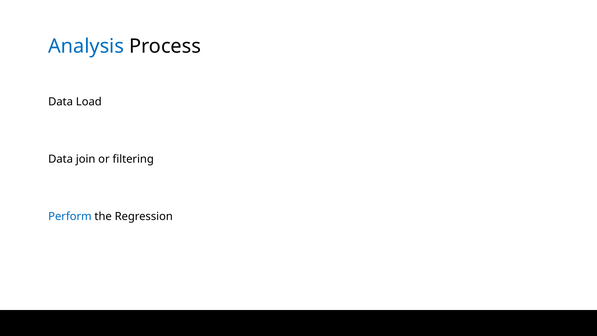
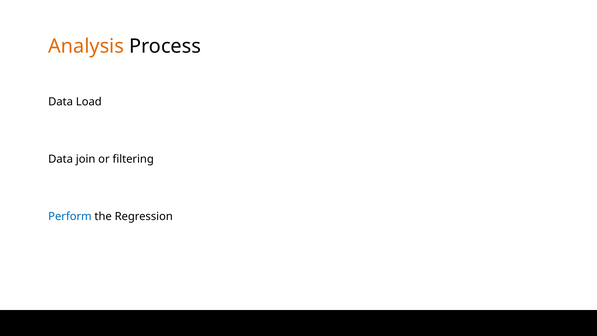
Analysis colour: blue -> orange (86, 46)
